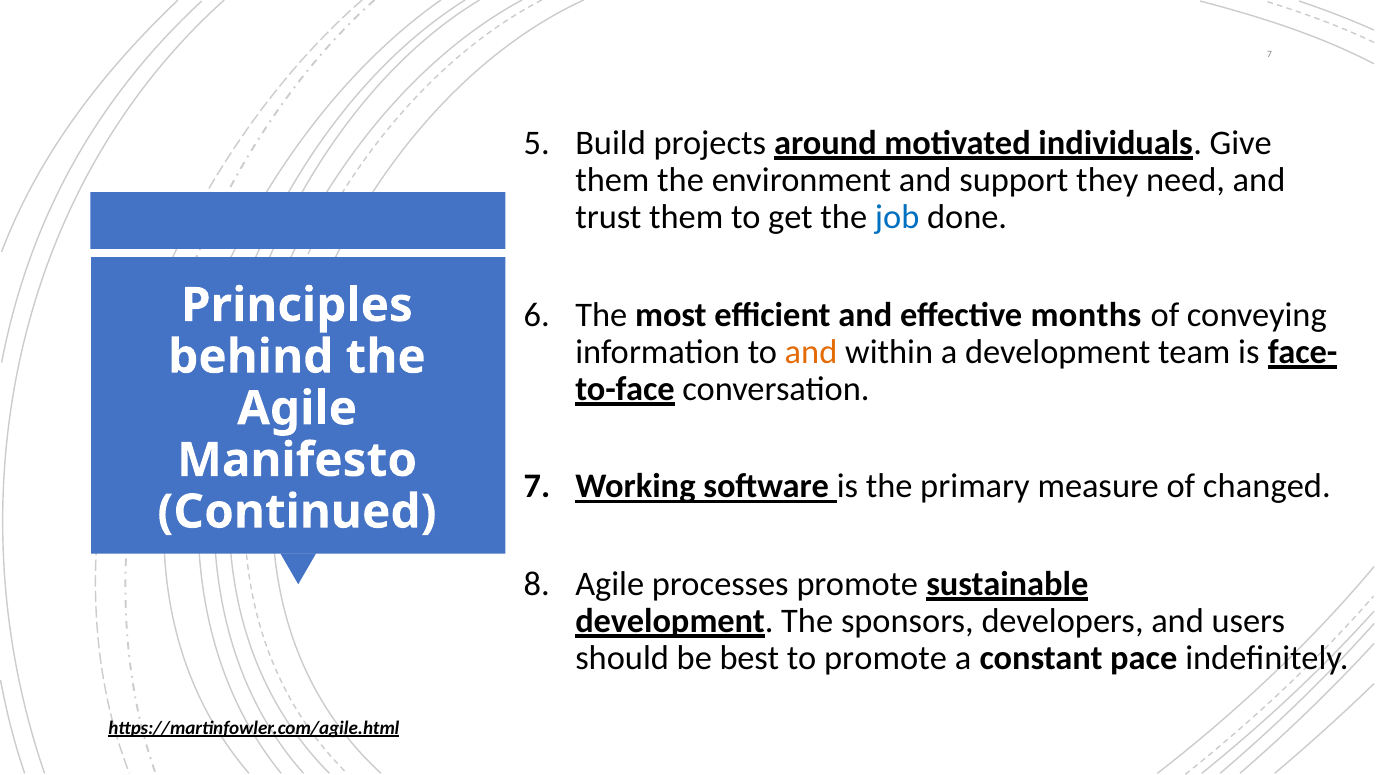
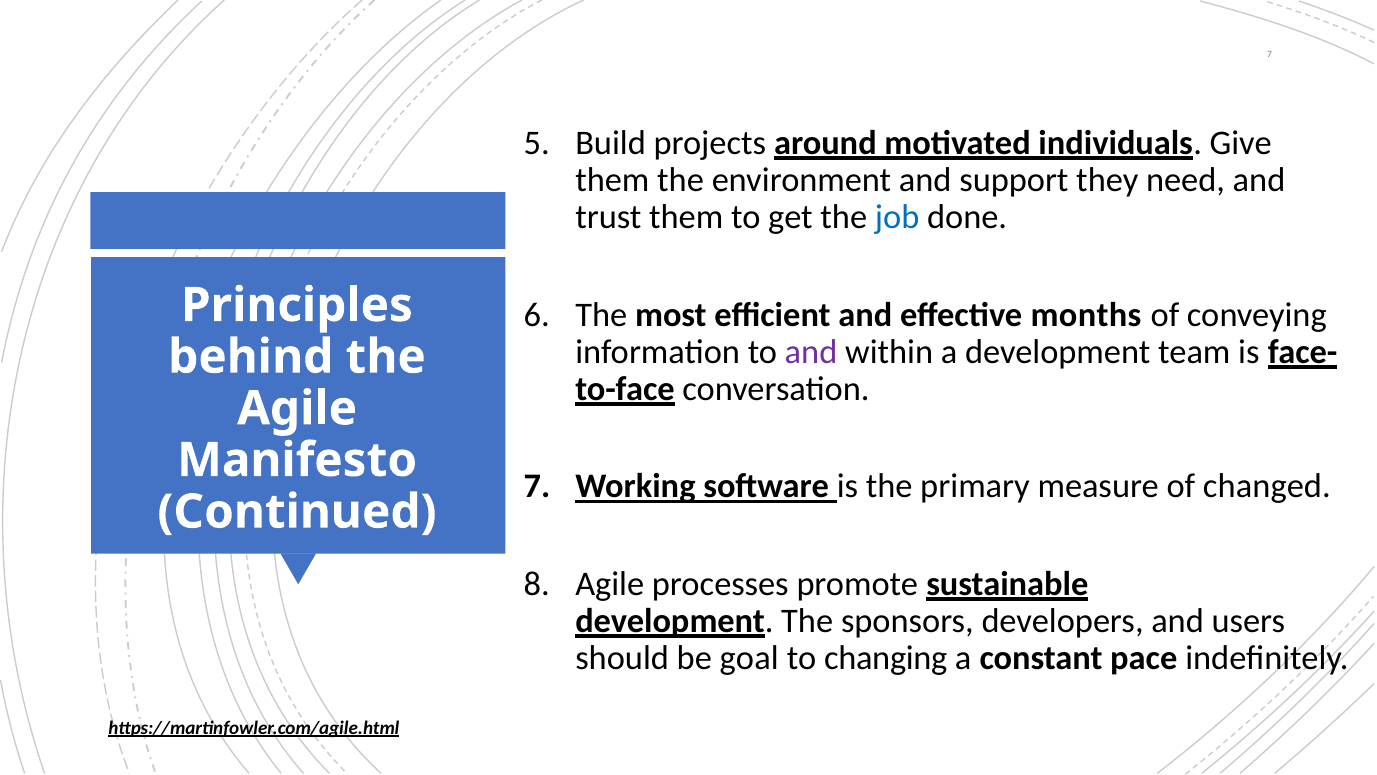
and colour: orange -> purple (811, 352)
best: best -> goal (749, 658)
to promote: promote -> changing (886, 658)
